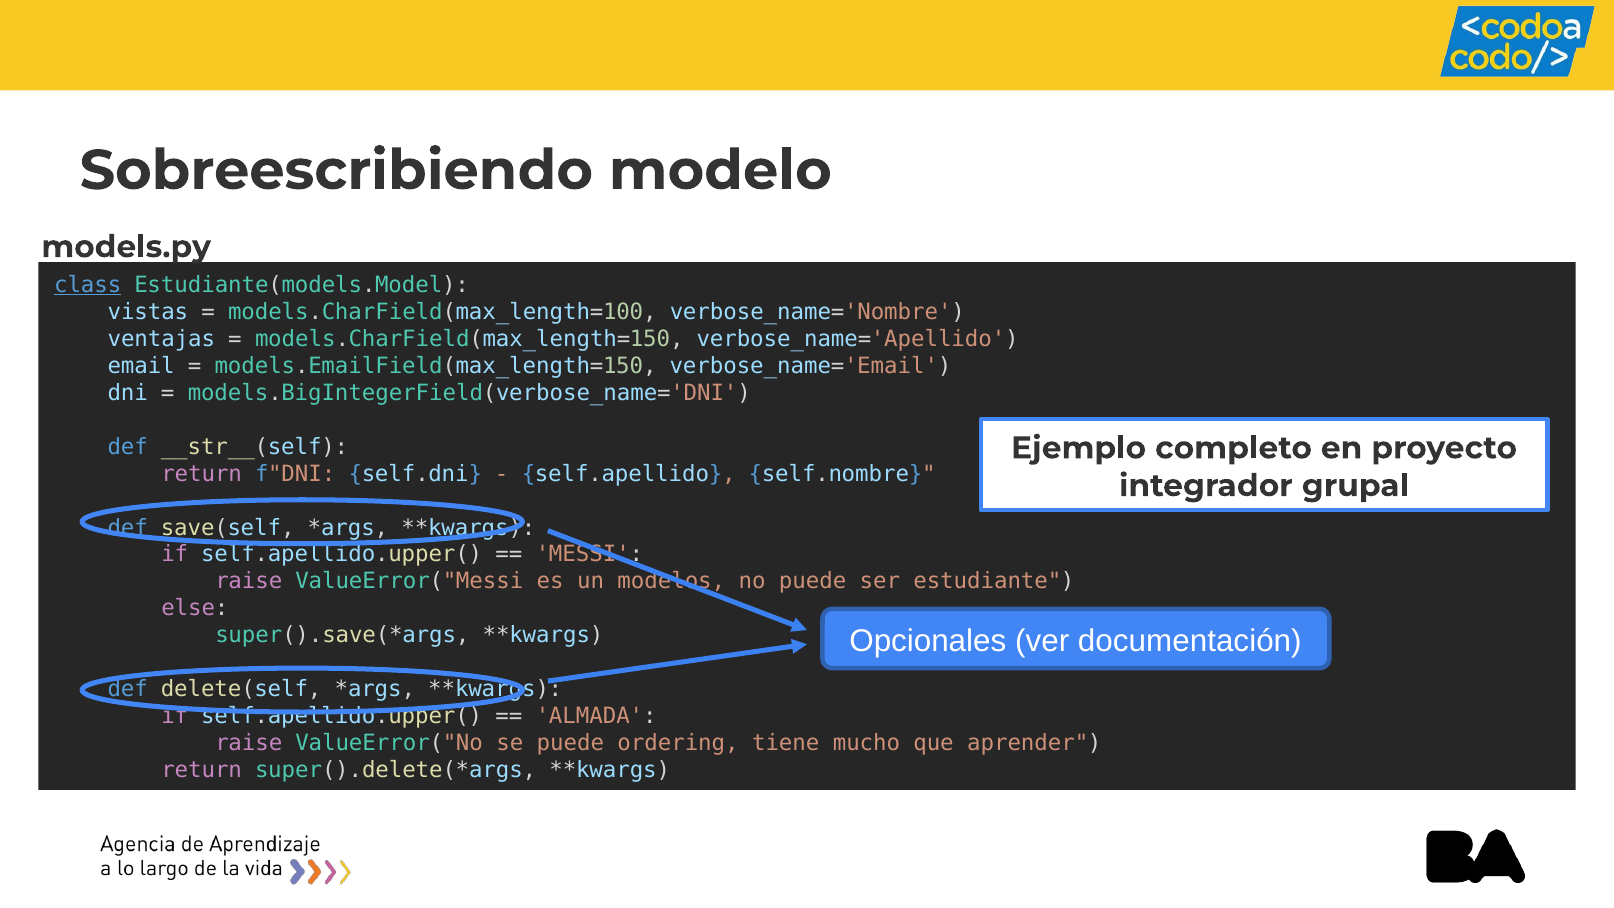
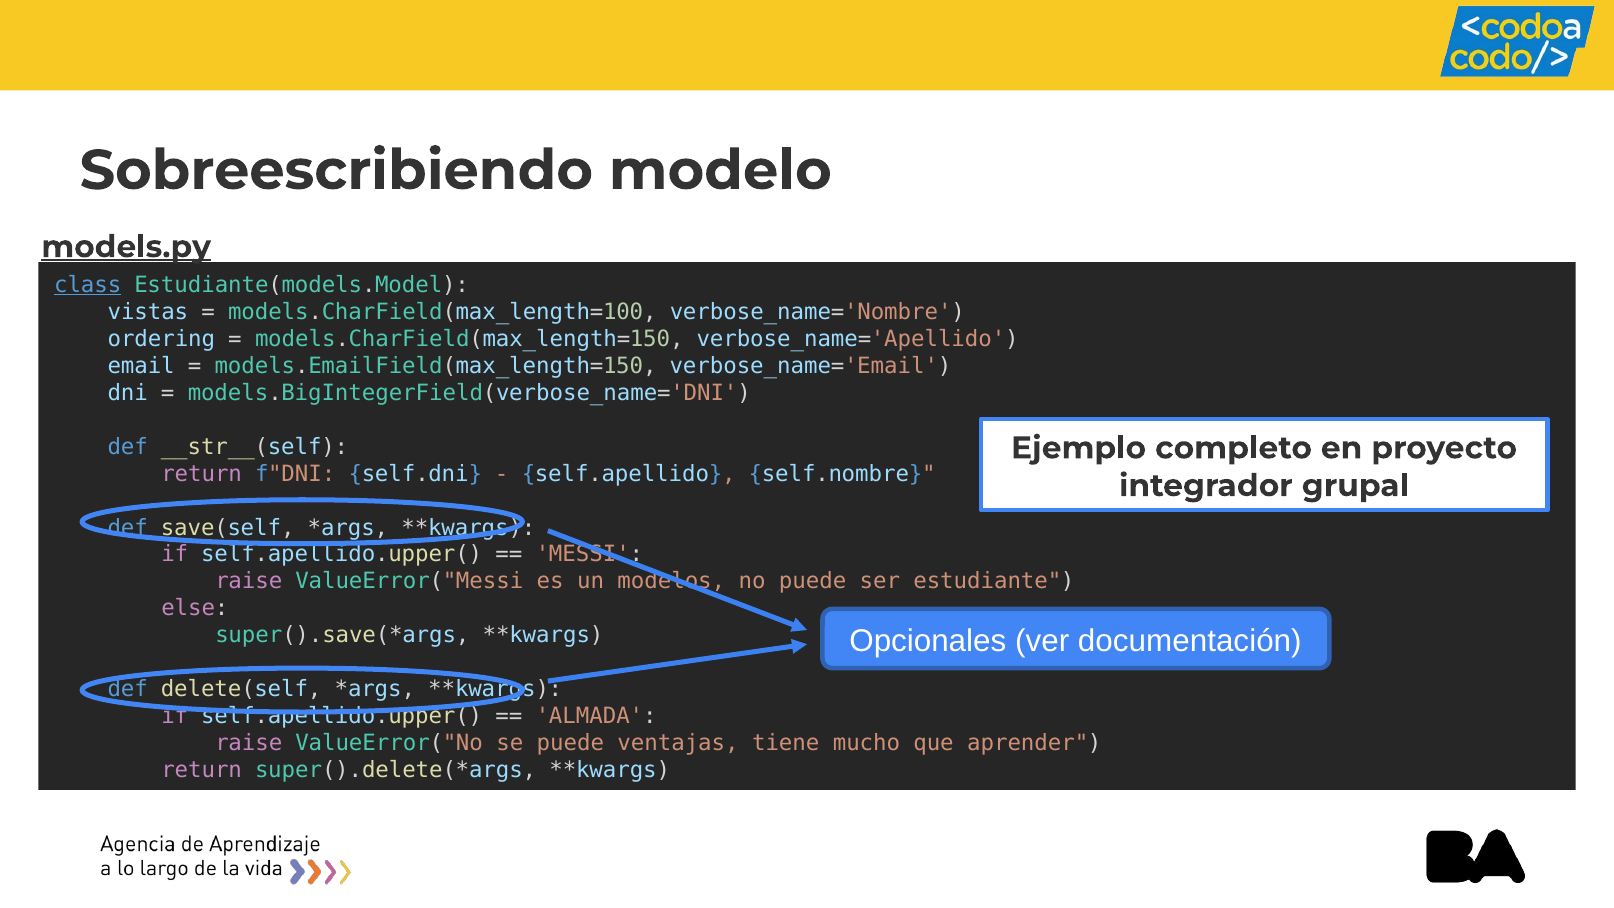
models.py underline: none -> present (126, 247)
ventajas: ventajas -> ordering (161, 339)
ordering: ordering -> ventajas (678, 743)
